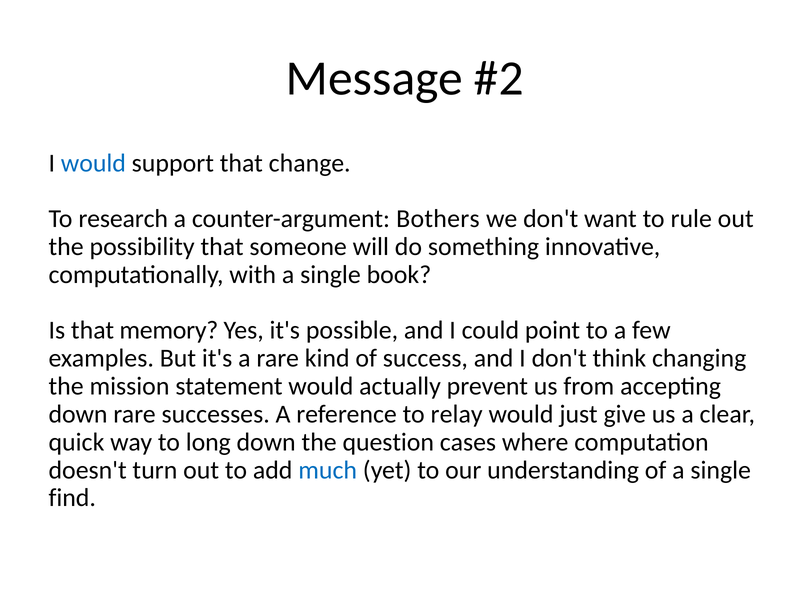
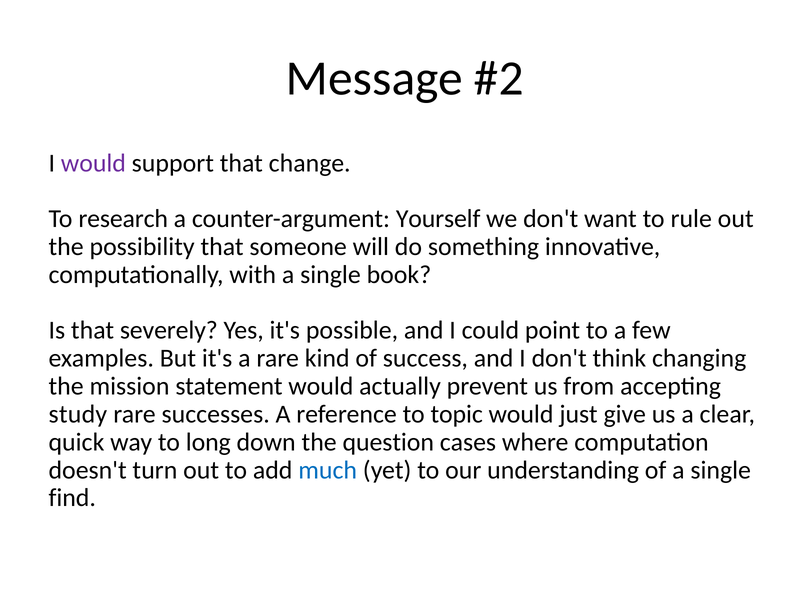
would colour: blue -> purple (93, 163)
Bothers: Bothers -> Yourself (438, 219)
memory: memory -> severely (169, 331)
down: down -> study (78, 415)
relay: relay -> topic (457, 415)
